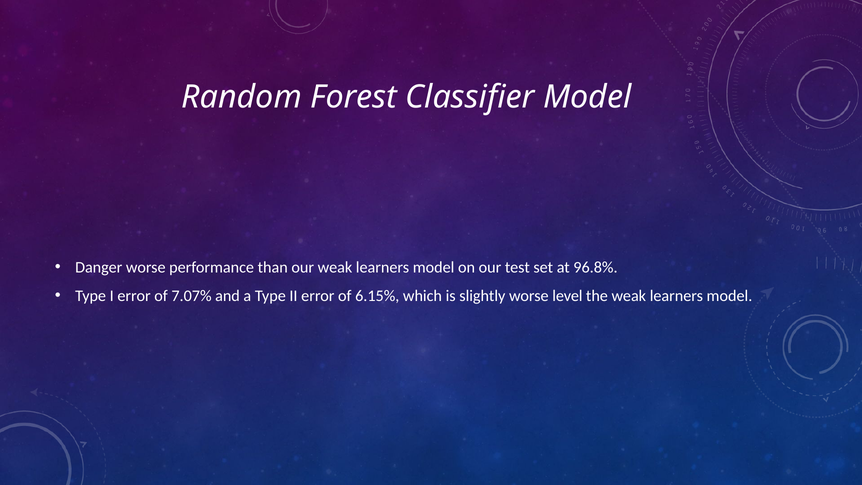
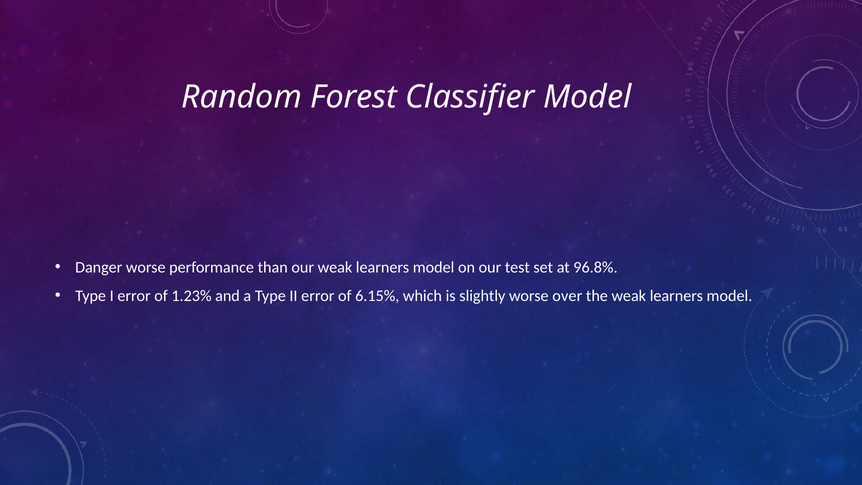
7.07%: 7.07% -> 1.23% (191, 296)
level: level -> over (567, 296)
